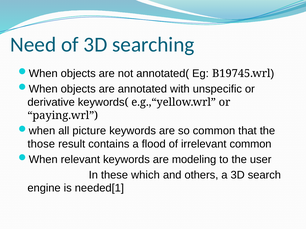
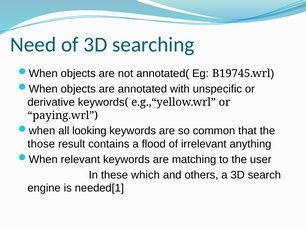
picture: picture -> looking (89, 131)
irrelevant common: common -> anything (250, 144)
modeling: modeling -> matching (194, 160)
